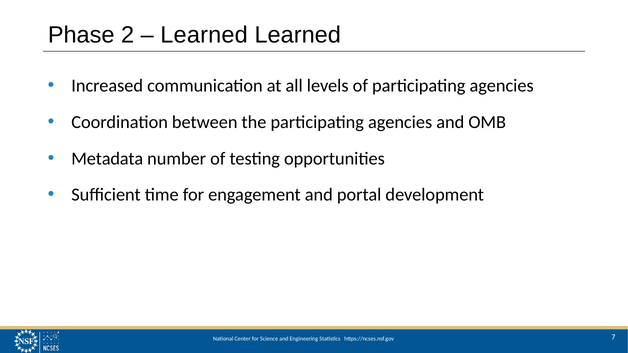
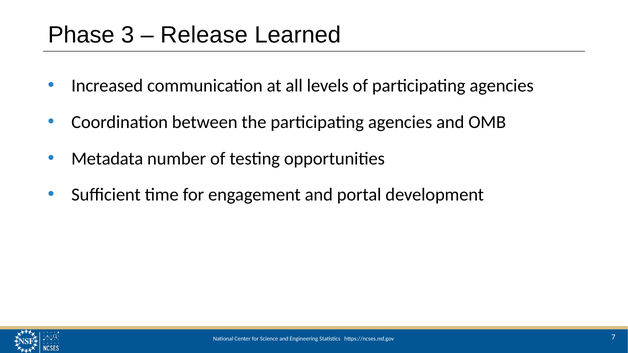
2: 2 -> 3 (128, 35)
Learned: Learned -> Release (204, 35)
